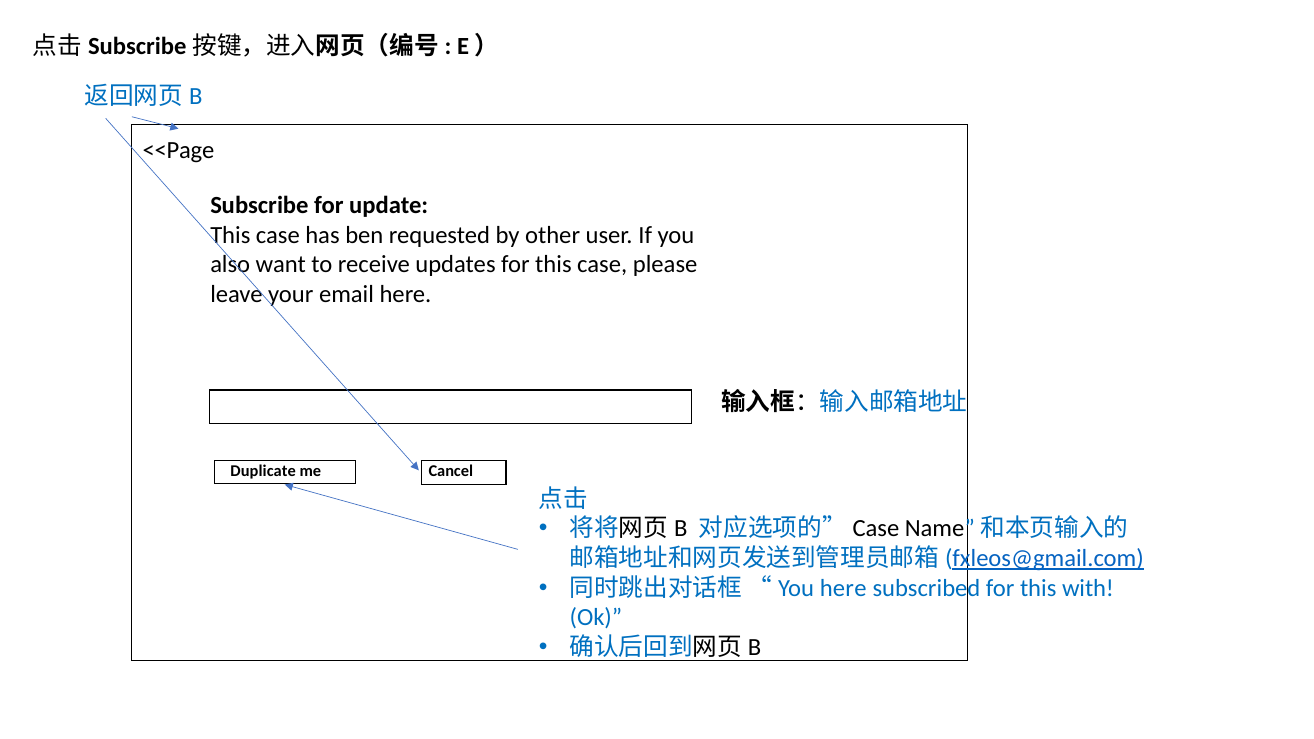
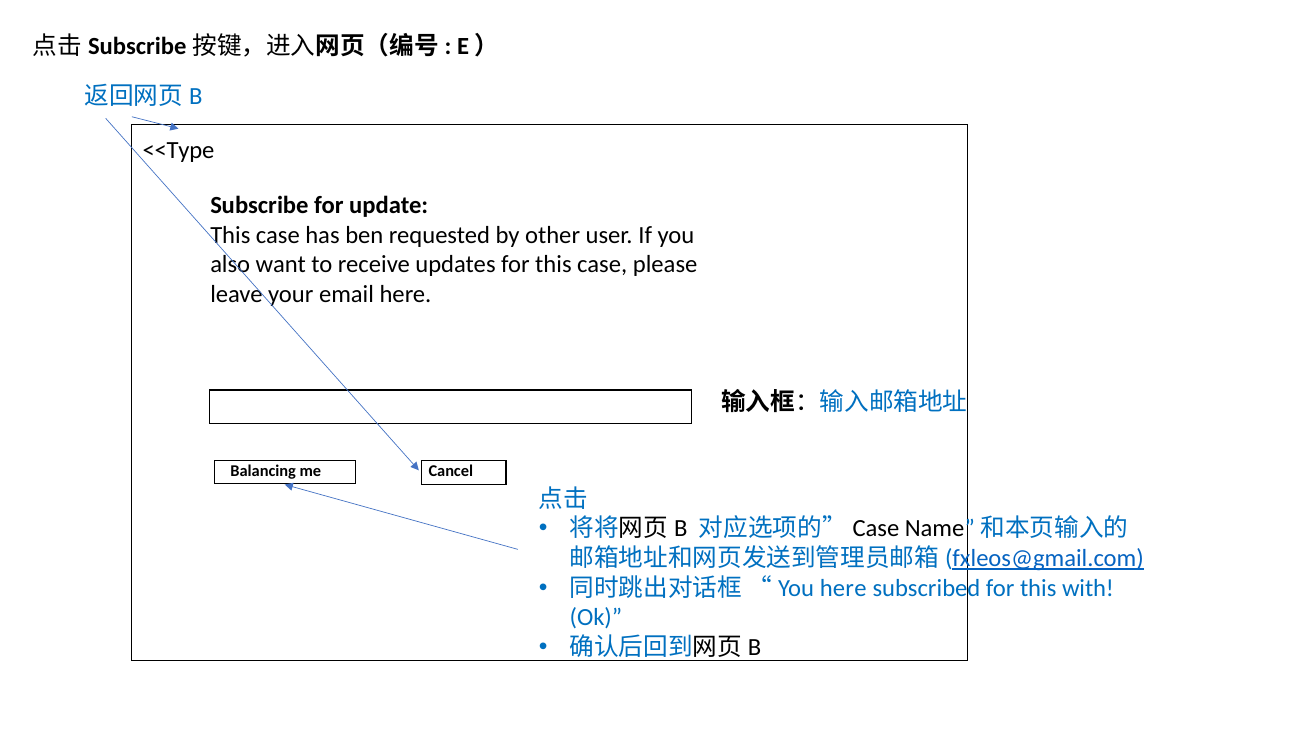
<<Page: <<Page -> <<Type (179, 150)
Duplicate: Duplicate -> Balancing (263, 472)
